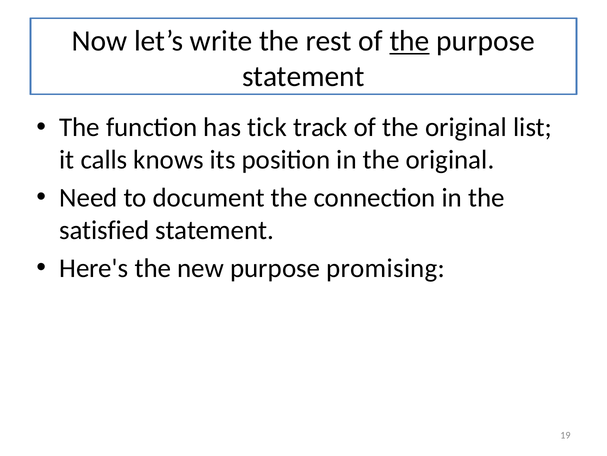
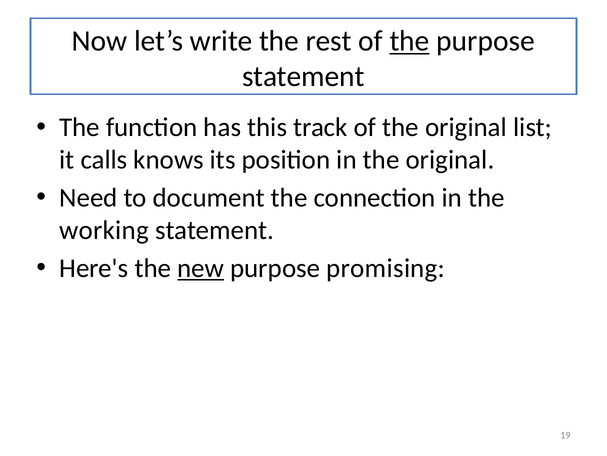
tick: tick -> this (267, 127)
satisfied: satisfied -> working (104, 230)
new underline: none -> present (201, 268)
